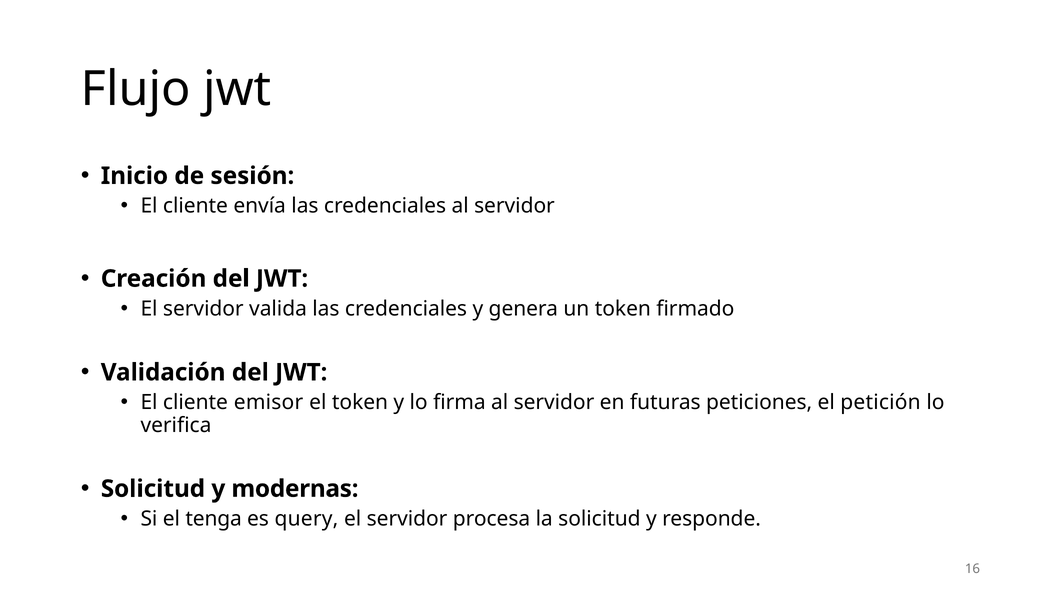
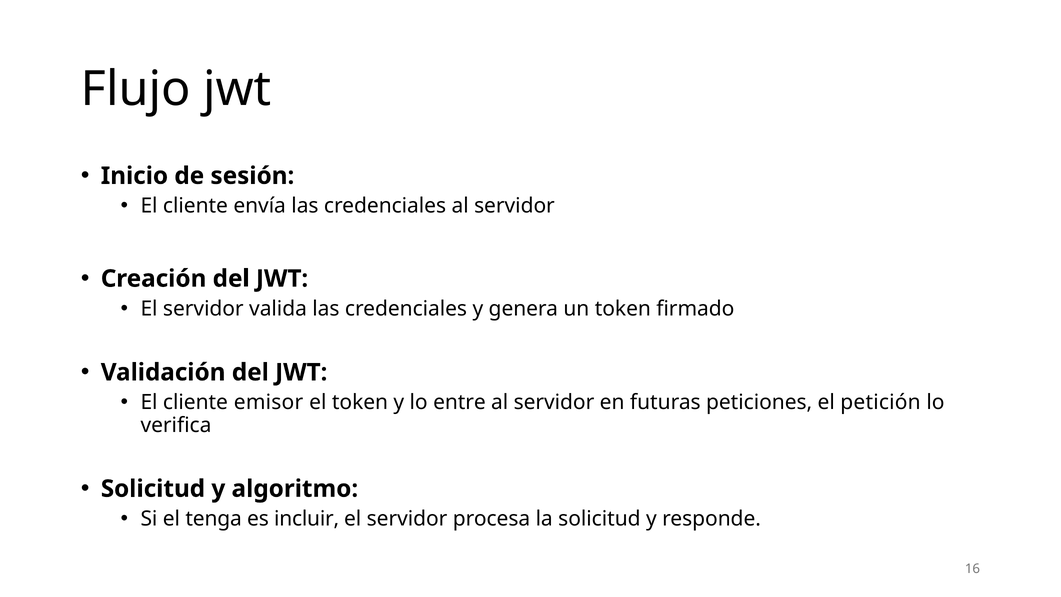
firma: firma -> entre (459, 402)
modernas: modernas -> algoritmo (295, 489)
query: query -> incluir (307, 519)
